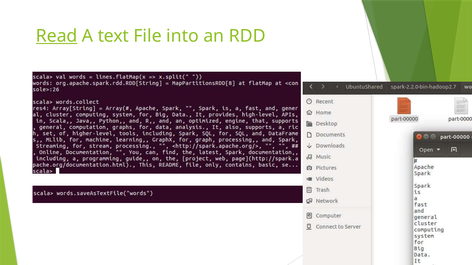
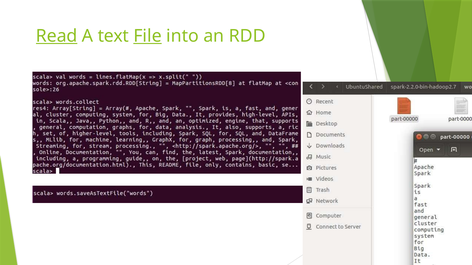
File underline: none -> present (148, 36)
